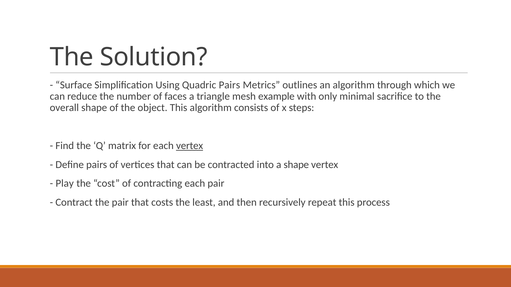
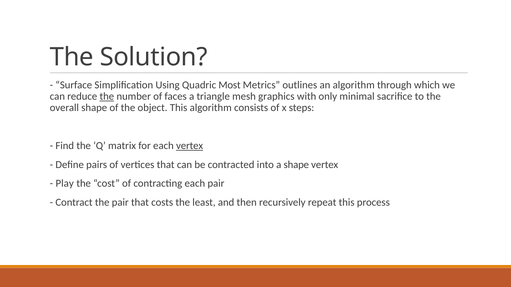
Quadric Pairs: Pairs -> Most (230, 85)
the underline: none -> present (107, 96)
example: example -> graphics (276, 96)
